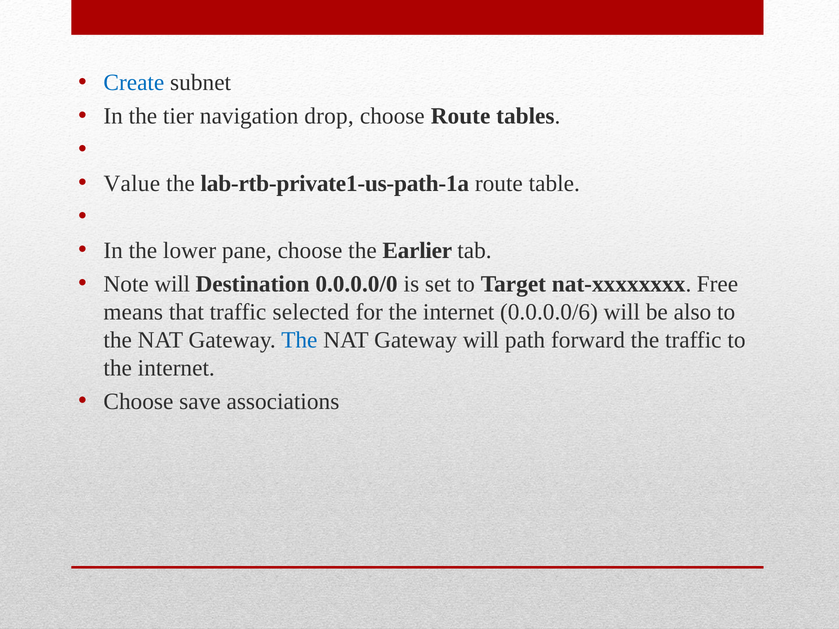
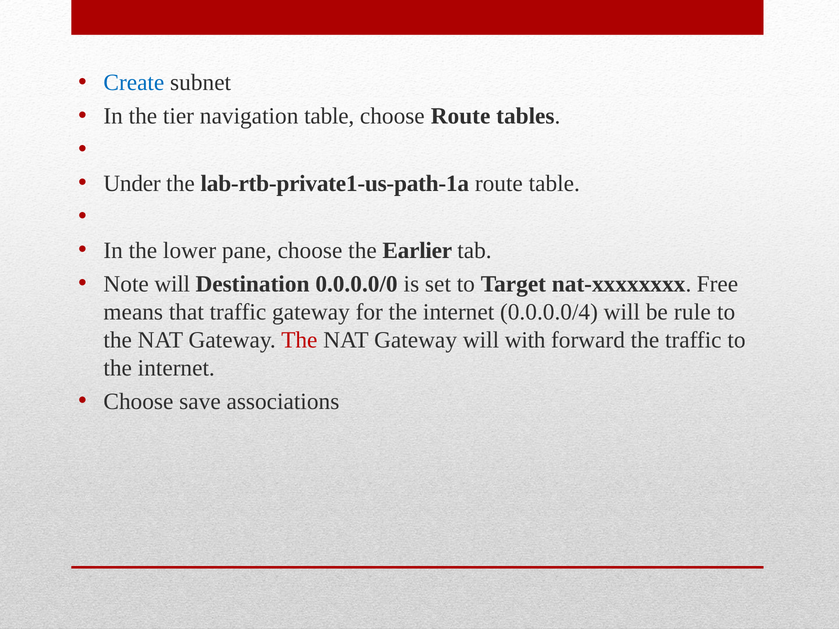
navigation drop: drop -> table (329, 116)
Value: Value -> Under (132, 183)
traffic selected: selected -> gateway (311, 312)
0.0.0.0/6: 0.0.0.0/6 -> 0.0.0.0/4 (549, 312)
also: also -> rule (692, 312)
The colour: blue -> red (299, 340)
path: path -> with (525, 340)
